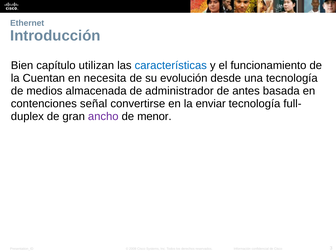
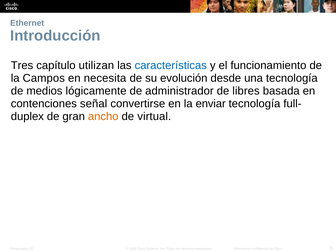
Bien: Bien -> Tres (22, 65)
Cuentan: Cuentan -> Campos (44, 78)
almacenada: almacenada -> lógicamente (96, 91)
antes: antes -> libres (246, 91)
ancho colour: purple -> orange (103, 117)
menor: menor -> virtual (154, 117)
